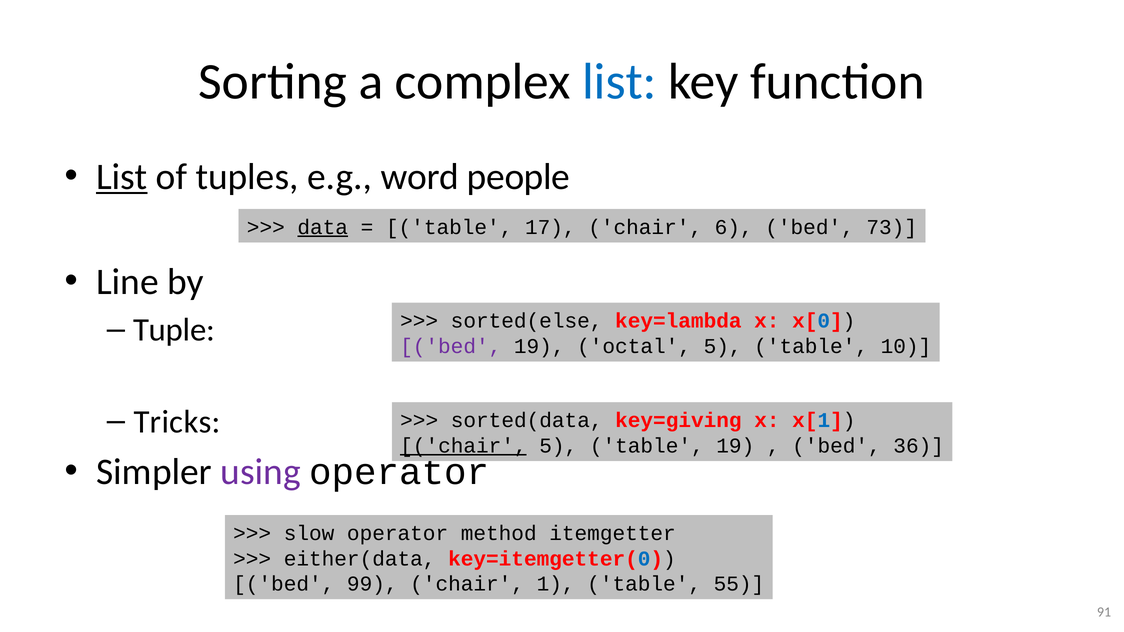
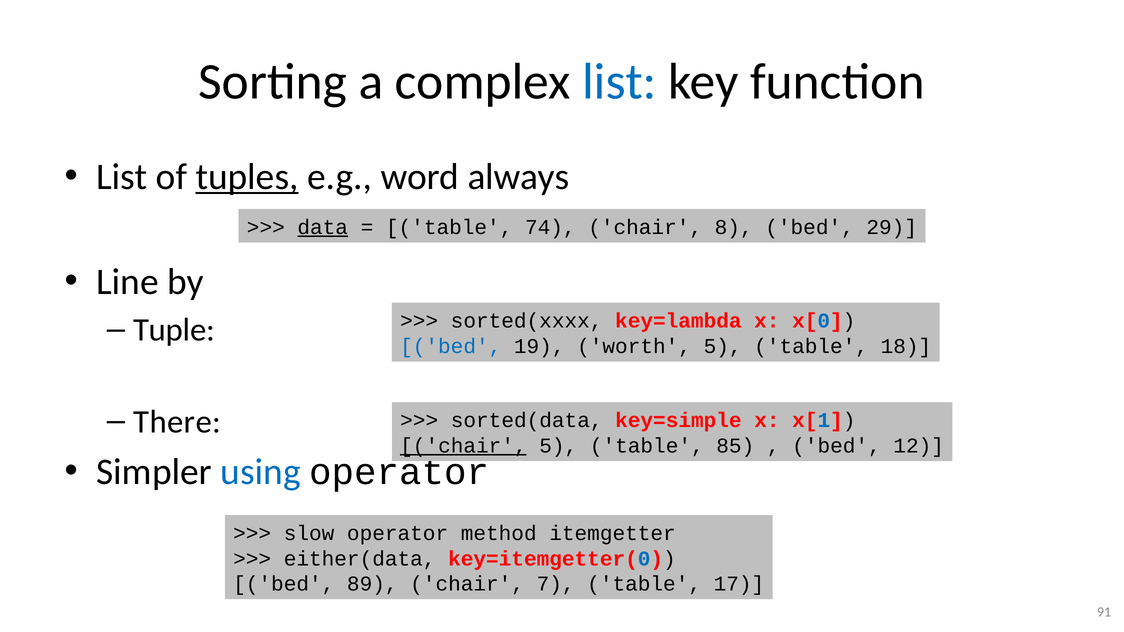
List underline: present -> none (122, 177)
tuples underline: none -> present (247, 177)
people: people -> always (518, 177)
17: 17 -> 74 (550, 227)
6: 6 -> 8 (734, 227)
73: 73 -> 29 (892, 227)
sorted(else: sorted(else -> sorted(xxxx (527, 321)
bed colour: purple -> blue (451, 346)
octal: octal -> worth (634, 346)
10: 10 -> 18 (906, 346)
Tricks: Tricks -> There (177, 422)
key=giving: key=giving -> key=simple (678, 421)
table 19: 19 -> 85 (735, 446)
36: 36 -> 12 (919, 446)
using colour: purple -> blue (261, 472)
99: 99 -> 89 (372, 584)
1: 1 -> 7 (556, 584)
55: 55 -> 17 (739, 584)
